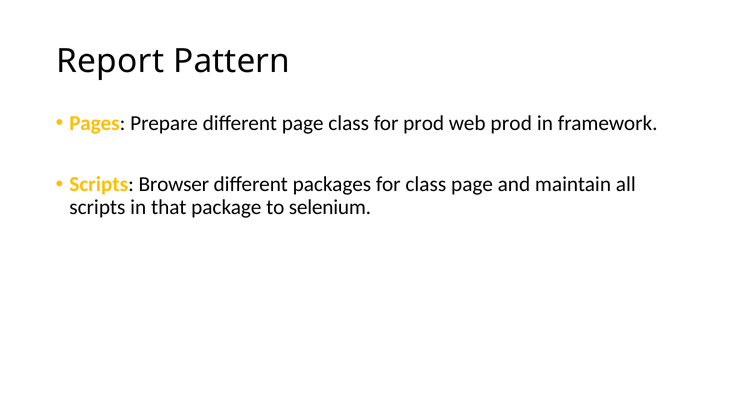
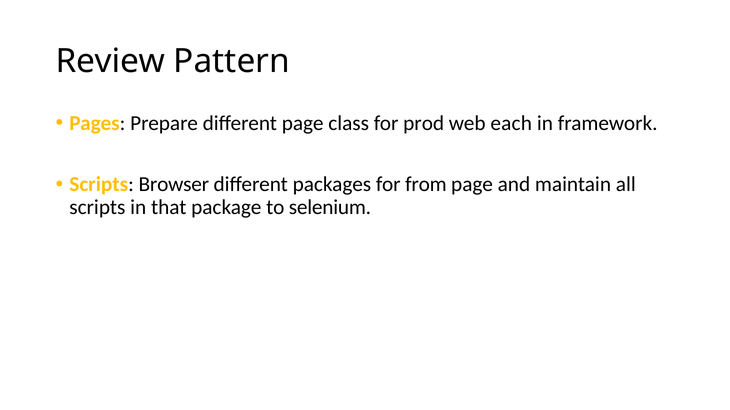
Report: Report -> Review (110, 61)
web prod: prod -> each (511, 123)
for class: class -> from (426, 185)
